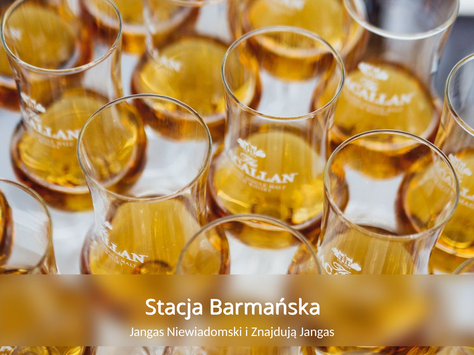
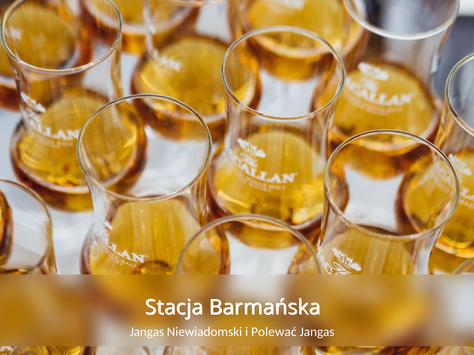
Znajdują: Znajdują -> Polewać (274, 332)
